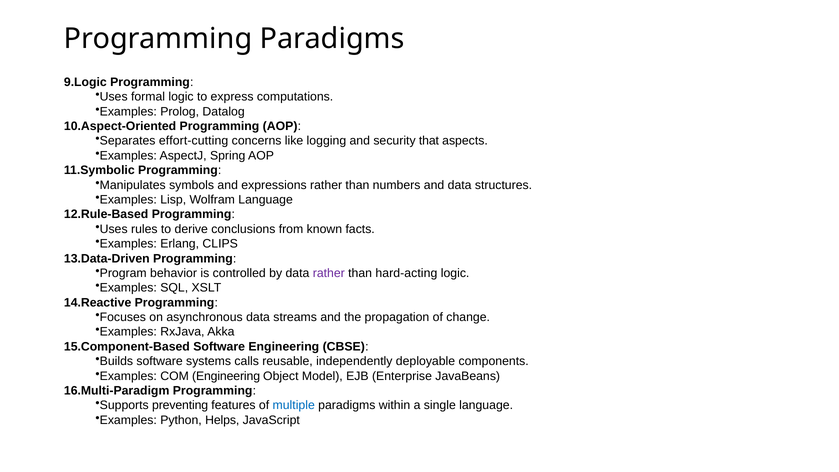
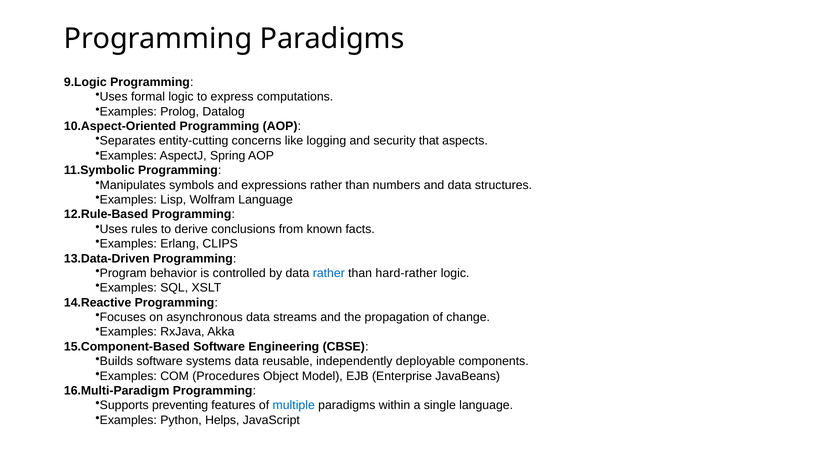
effort-cutting: effort-cutting -> entity-cutting (194, 141)
rather colour: purple -> blue (329, 273)
hard-acting: hard-acting -> hard-rather (406, 273)
systems calls: calls -> data (247, 361)
COM Engineering: Engineering -> Procedures (226, 376)
